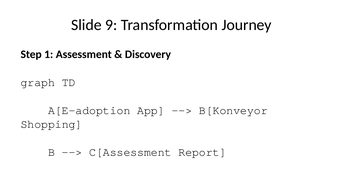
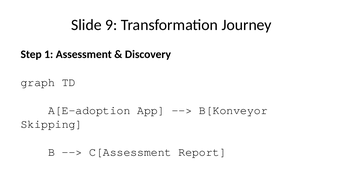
Shopping: Shopping -> Skipping (51, 124)
